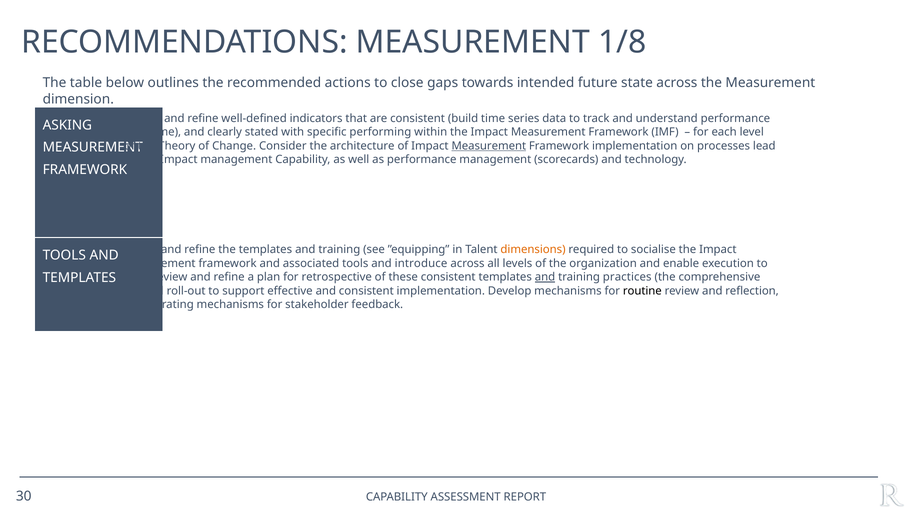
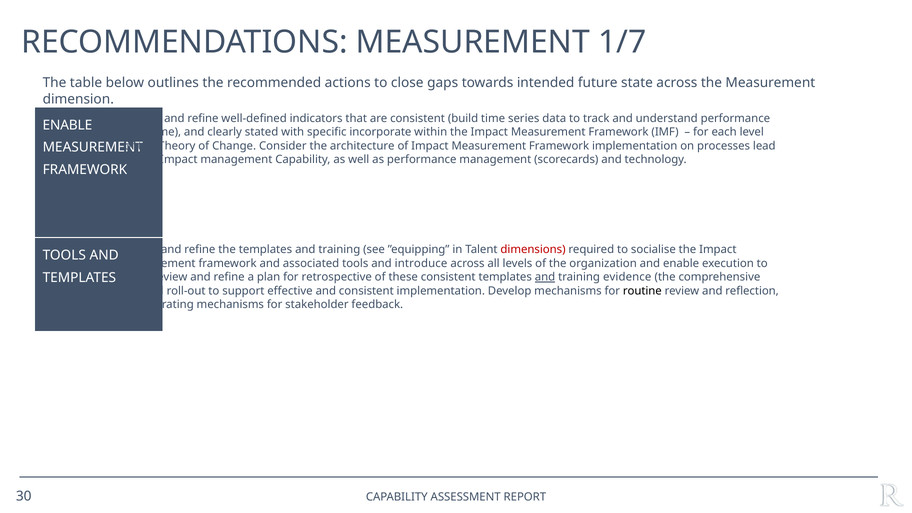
1/8: 1/8 -> 1/7 (622, 42)
ASKING: ASKING -> ENABLE (67, 125)
performing: performing -> incorporate (380, 132)
Measurement underline: present -> none (489, 146)
dimensions colour: orange -> red (533, 250)
practices: practices -> evidence (627, 277)
